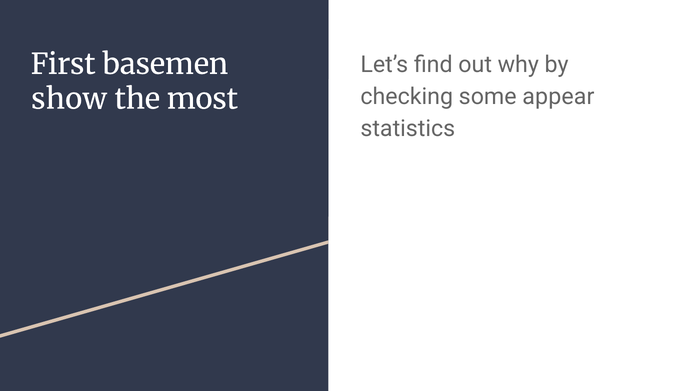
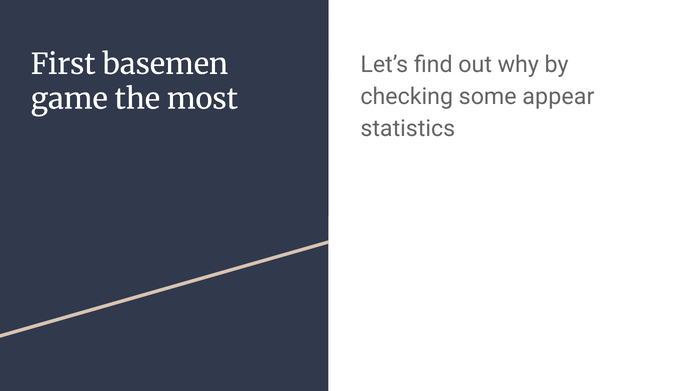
show: show -> game (69, 99)
